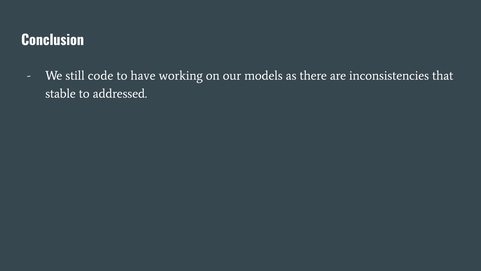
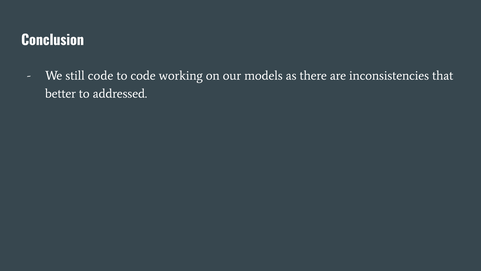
to have: have -> code (143, 76)
stable: stable -> better (61, 93)
